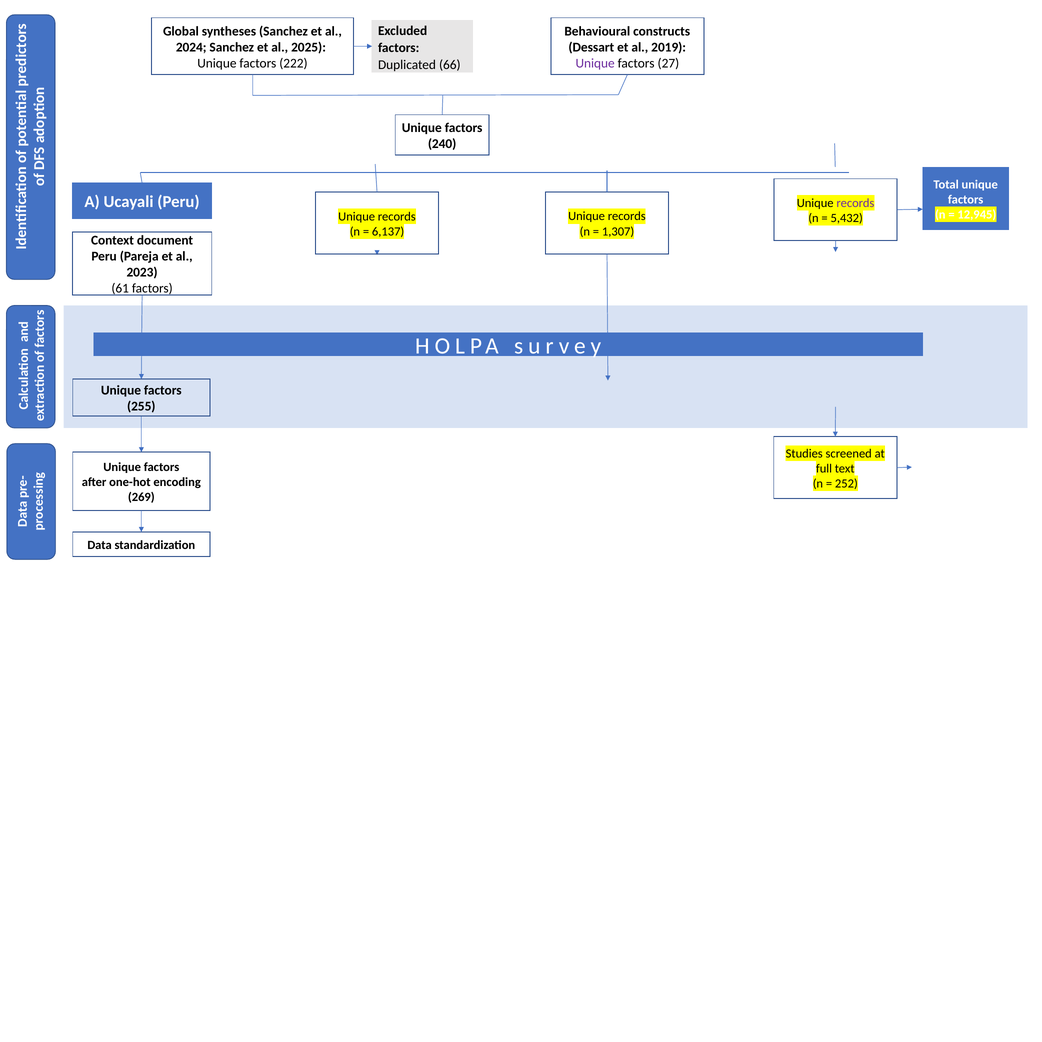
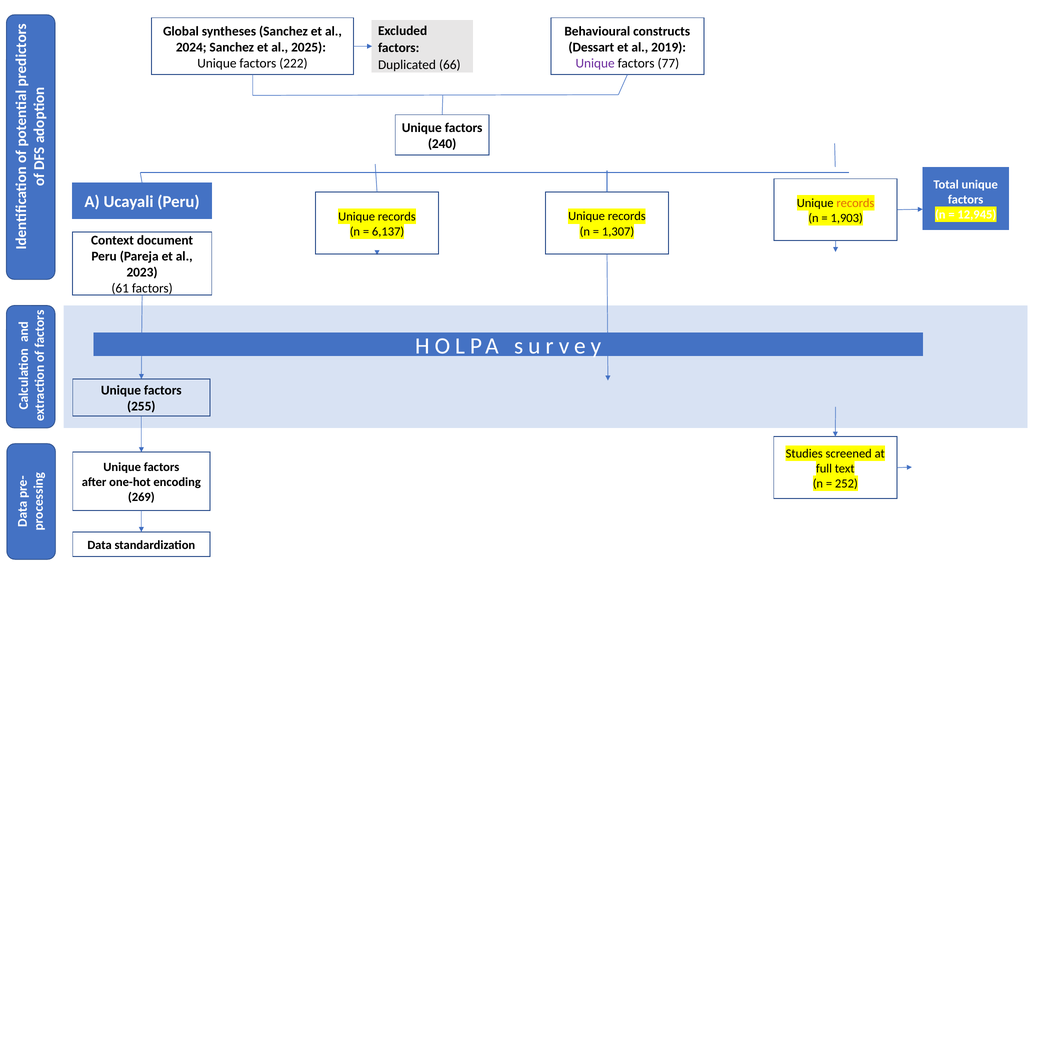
27: 27 -> 77 (668, 63)
records colour: purple -> orange (855, 203)
5,432: 5,432 -> 1,903 (847, 218)
